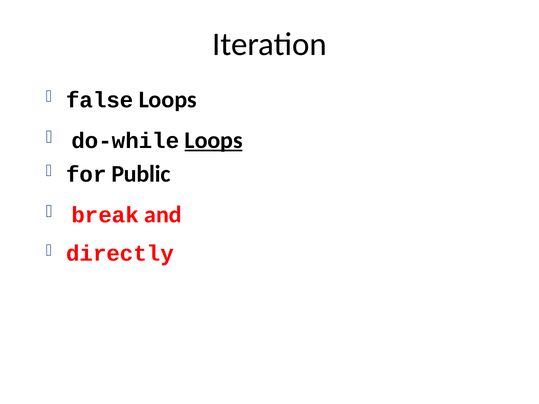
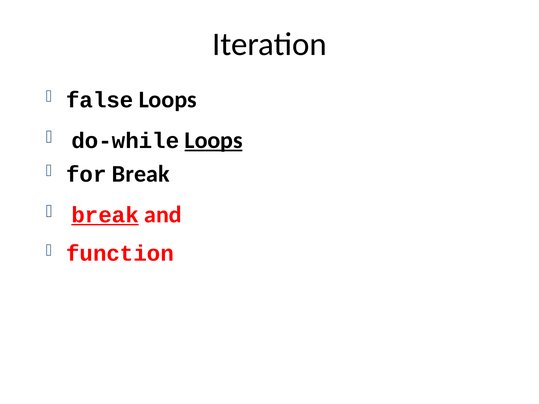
for Public: Public -> Break (141, 174)
break underline: none -> present (105, 215)
directly: directly -> function (120, 254)
